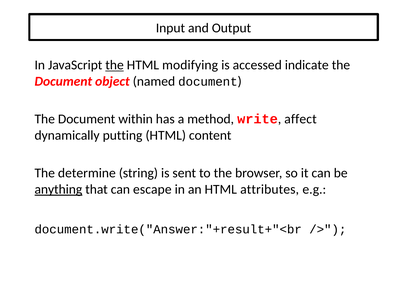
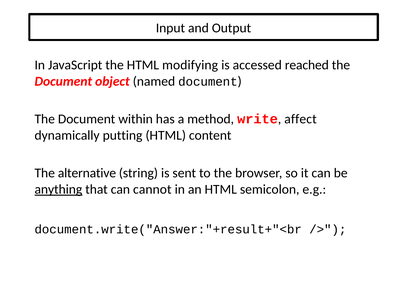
the underline: present -> none (115, 65)
indicate: indicate -> reached (307, 65)
determine: determine -> alternative (87, 173)
escape: escape -> cannot (152, 190)
attributes: attributes -> semicolon (270, 190)
